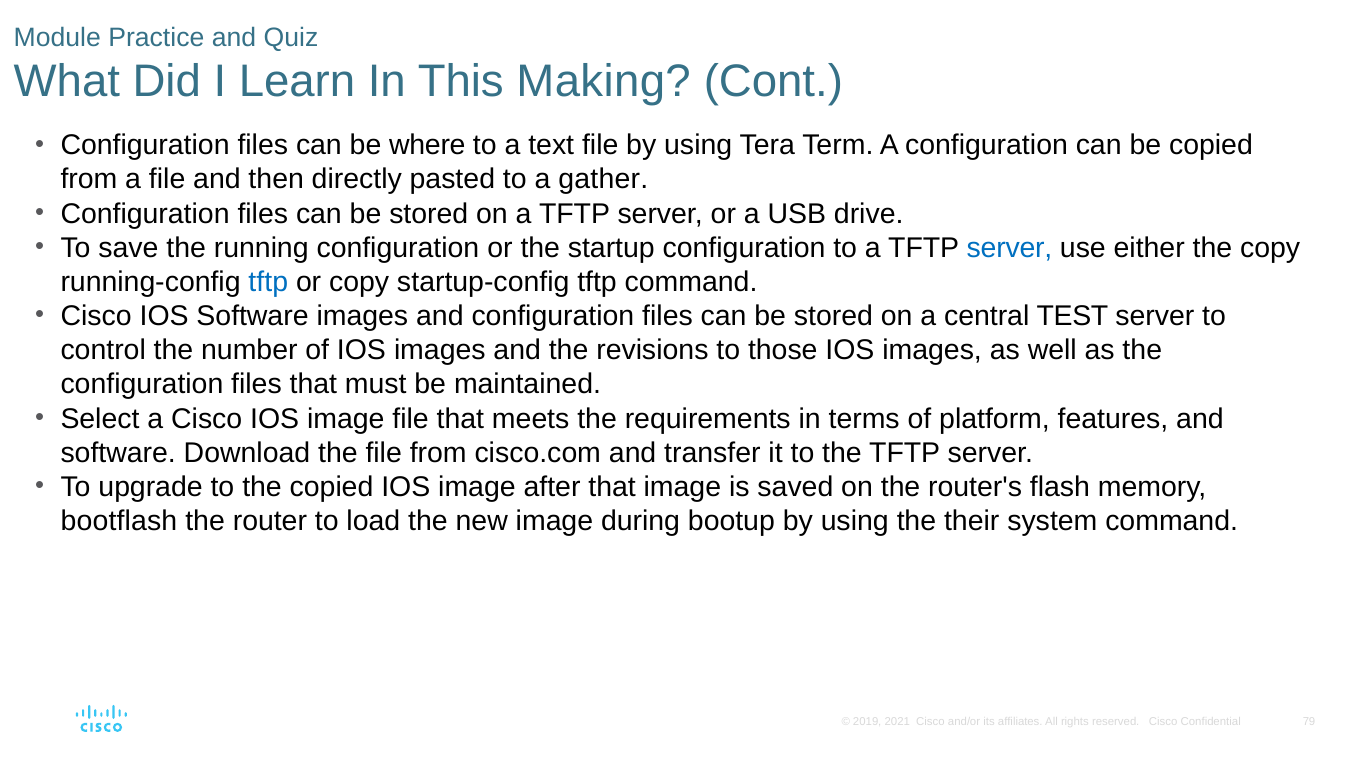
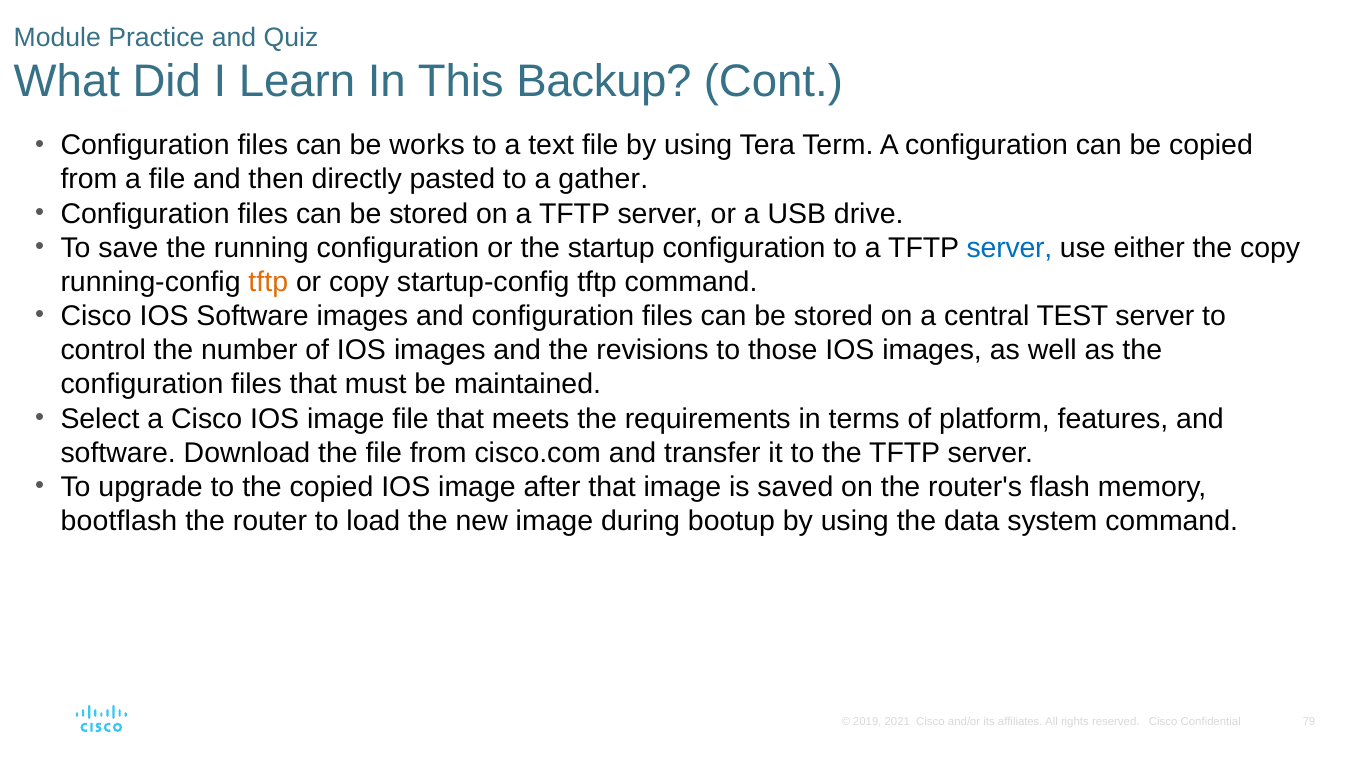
Making: Making -> Backup (604, 82)
where: where -> works (427, 145)
tftp colour: blue -> orange (268, 282)
their: their -> data (972, 521)
